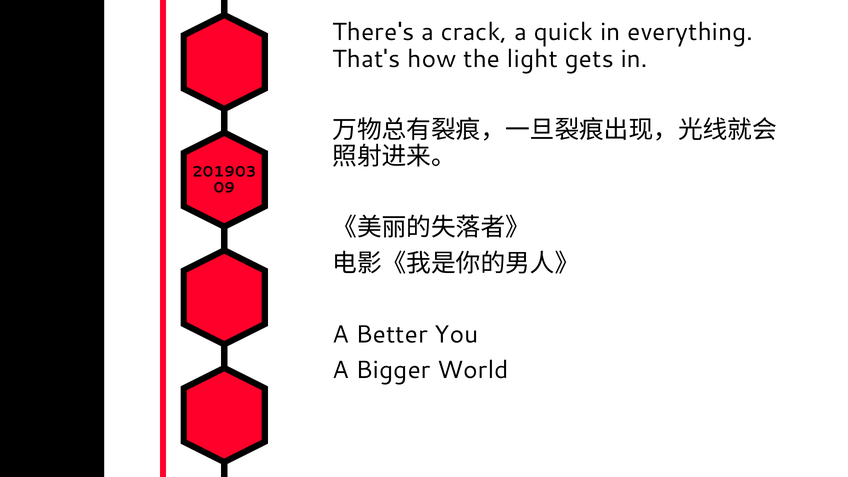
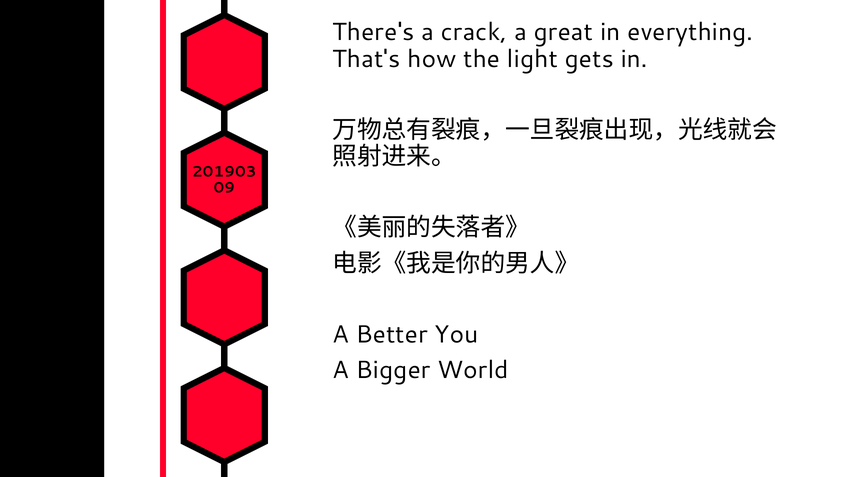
quick: quick -> great (563, 32)
